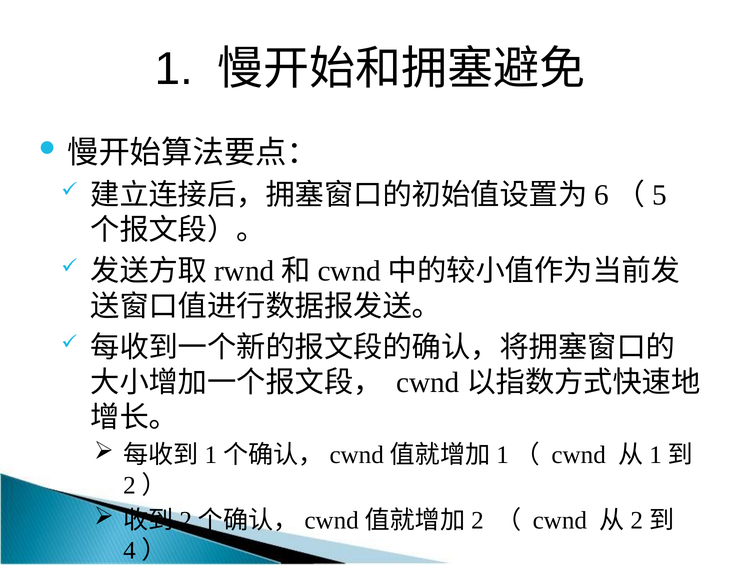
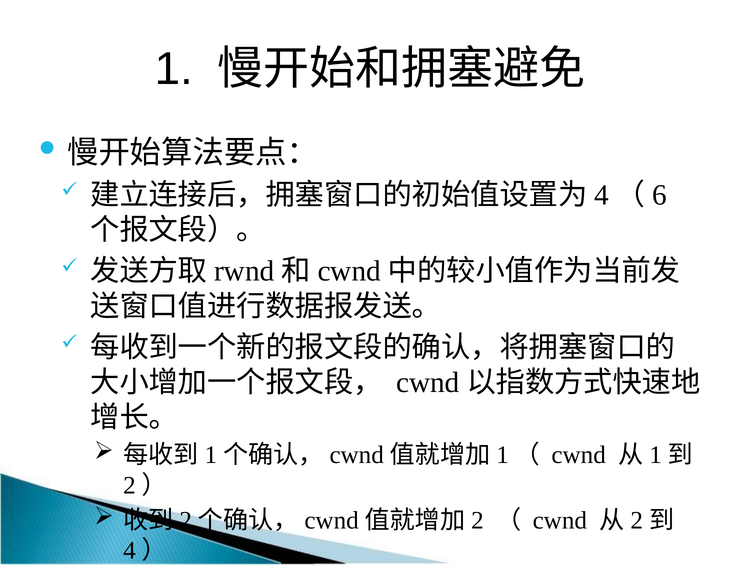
6: 6 -> 4 (602, 195)
5: 5 -> 6 (660, 195)
